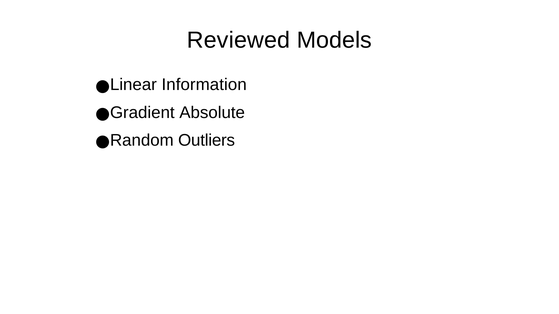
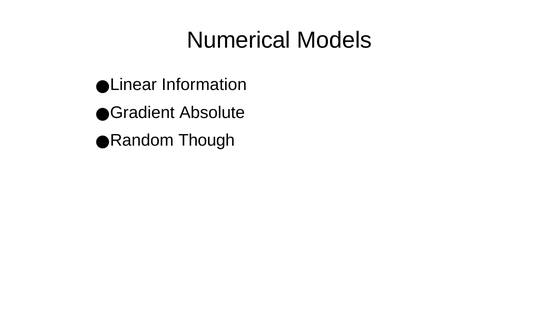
Reviewed: Reviewed -> Numerical (239, 40)
Outliers: Outliers -> Though (207, 140)
